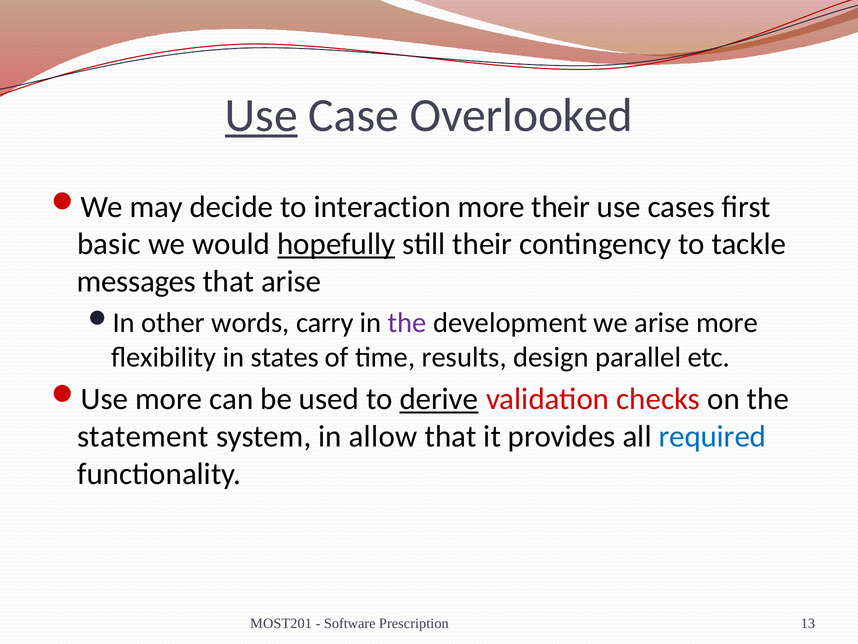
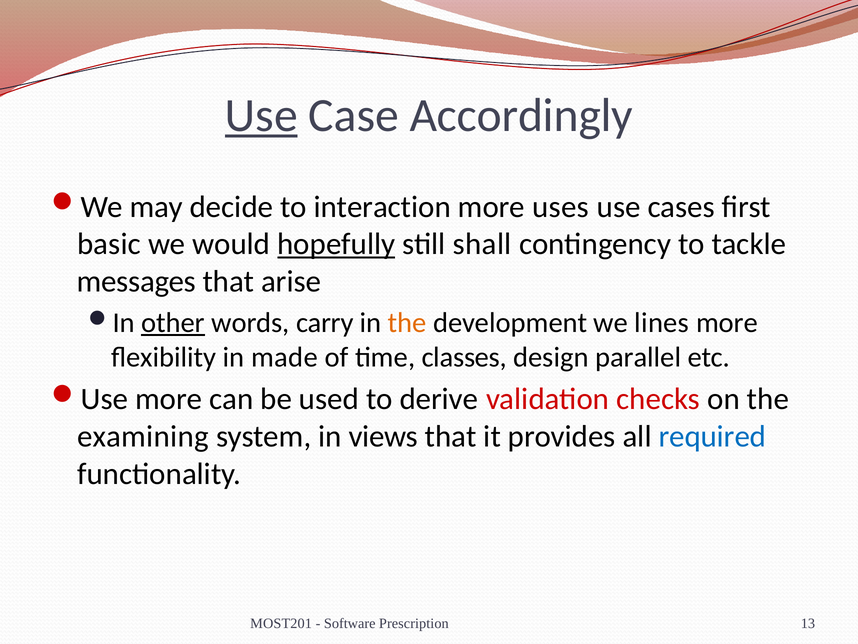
Overlooked: Overlooked -> Accordingly (521, 115)
more their: their -> uses (560, 207)
still their: their -> shall (482, 244)
other underline: none -> present (173, 322)
the colour: purple -> orange (407, 322)
we arise: arise -> lines (662, 322)
states: states -> made (284, 357)
results: results -> classes (464, 357)
derive underline: present -> none (439, 399)
statement: statement -> examining (143, 436)
allow: allow -> views (383, 436)
